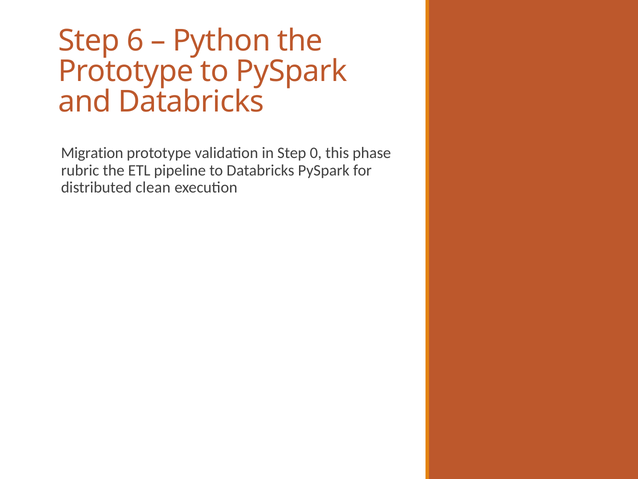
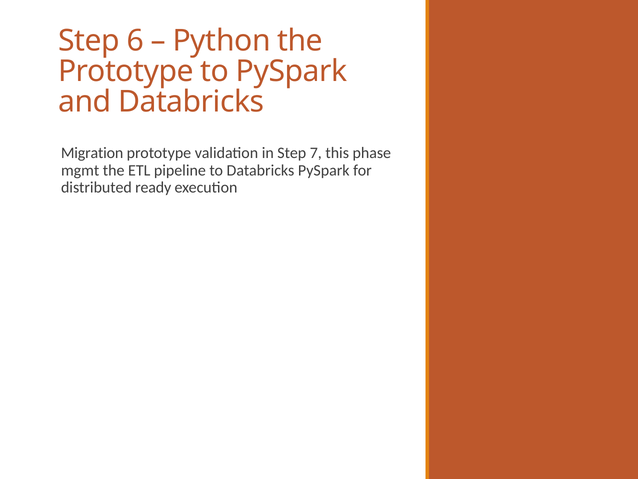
0: 0 -> 7 (316, 153)
rubric: rubric -> mgmt (80, 170)
clean: clean -> ready (153, 187)
